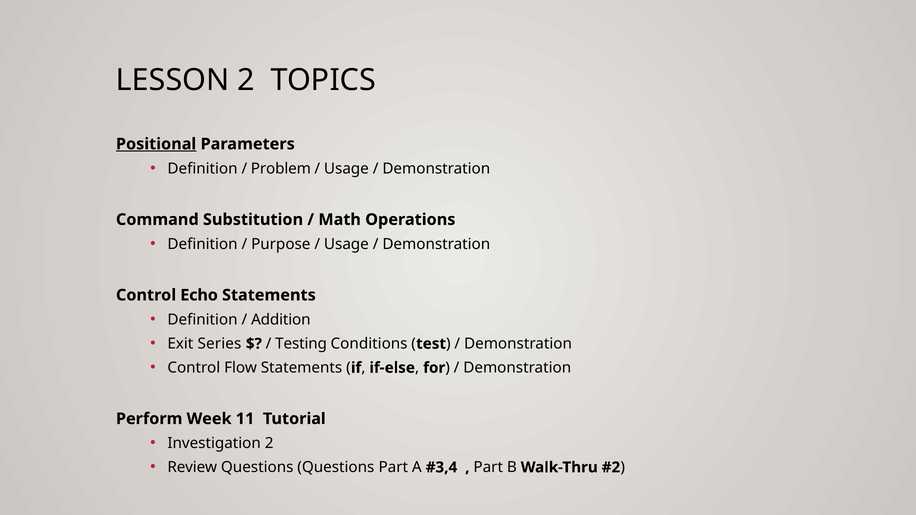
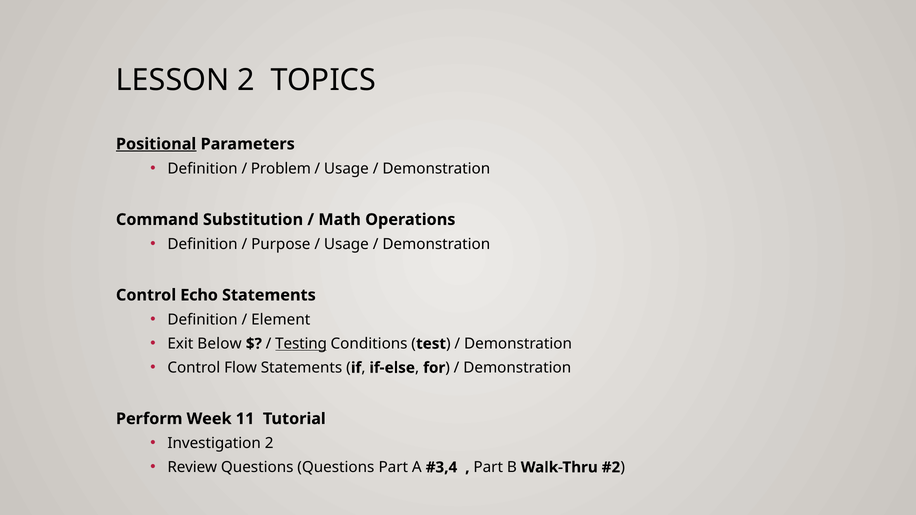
Addition: Addition -> Element (281, 320)
Series: Series -> Below (219, 344)
Testing underline: none -> present (301, 344)
